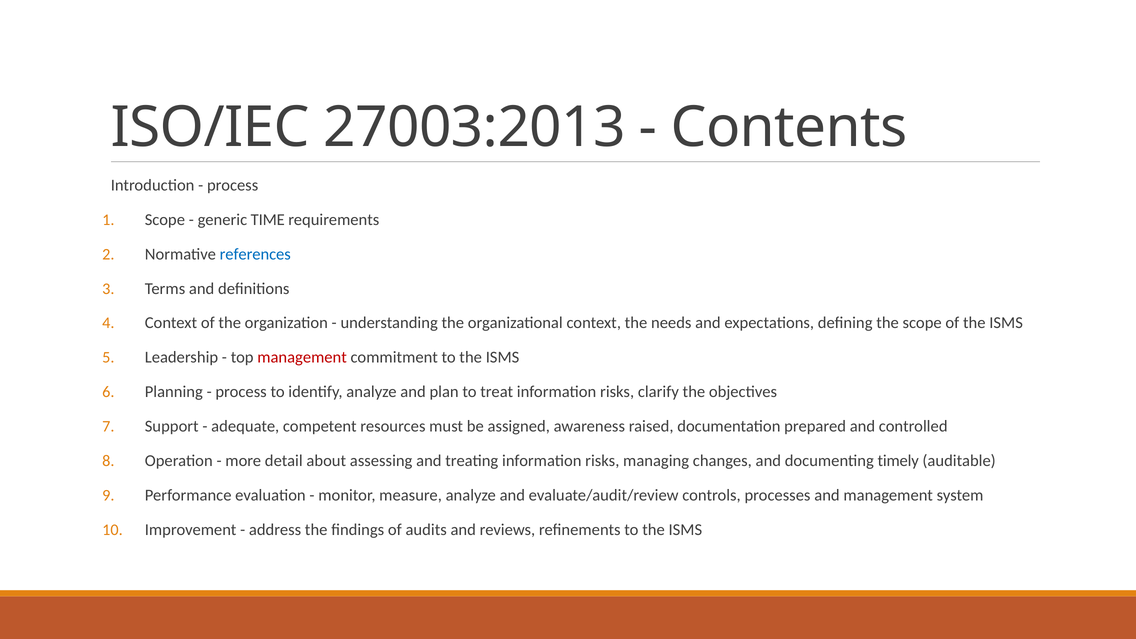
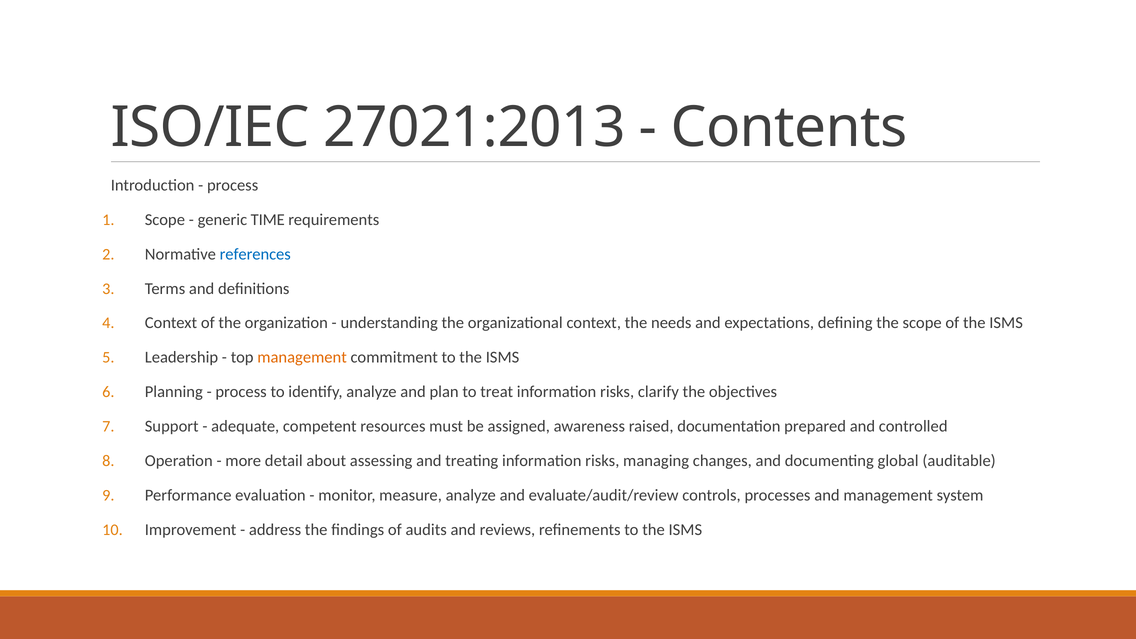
27003:2013: 27003:2013 -> 27021:2013 (475, 127)
management colour: red -> orange (302, 358)
timely: timely -> global (898, 461)
